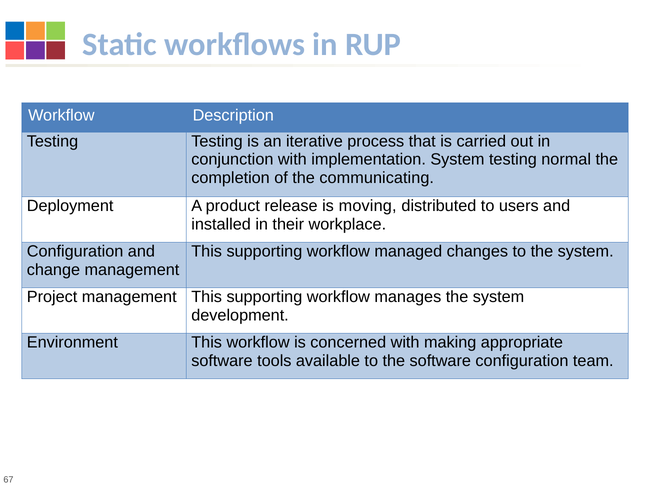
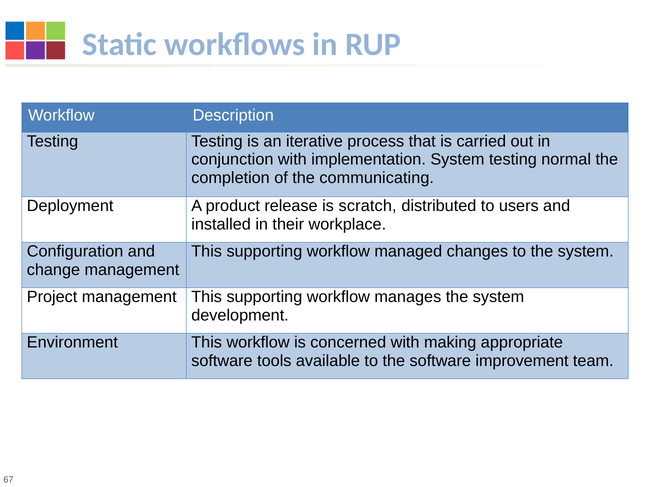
moving: moving -> scratch (368, 206)
software configuration: configuration -> improvement (522, 361)
